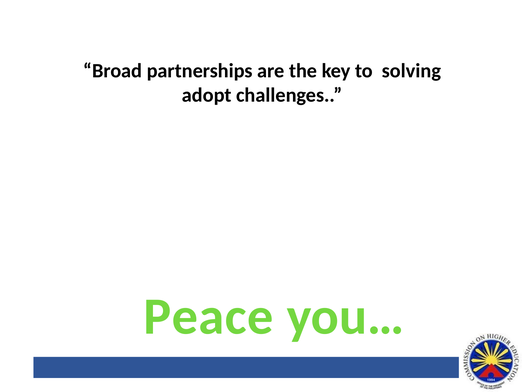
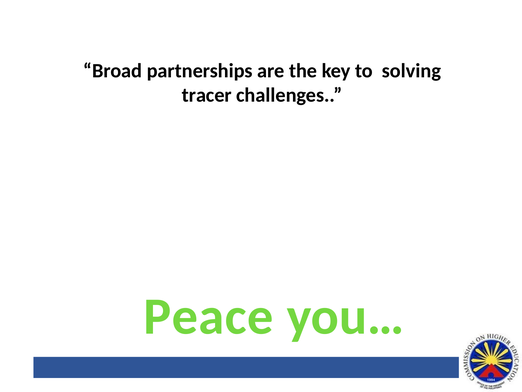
adopt: adopt -> tracer (207, 95)
